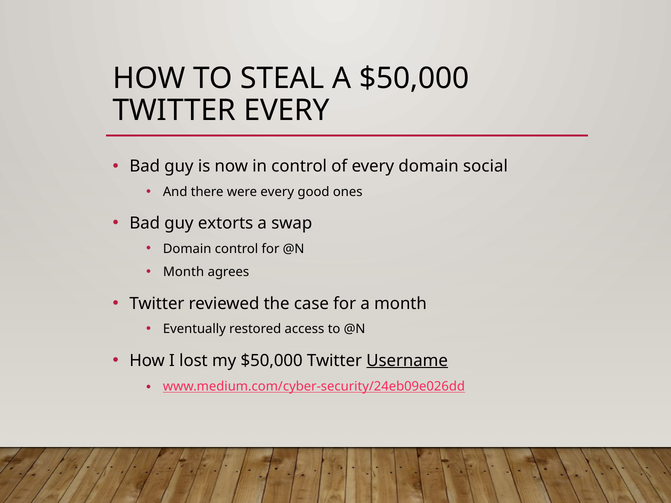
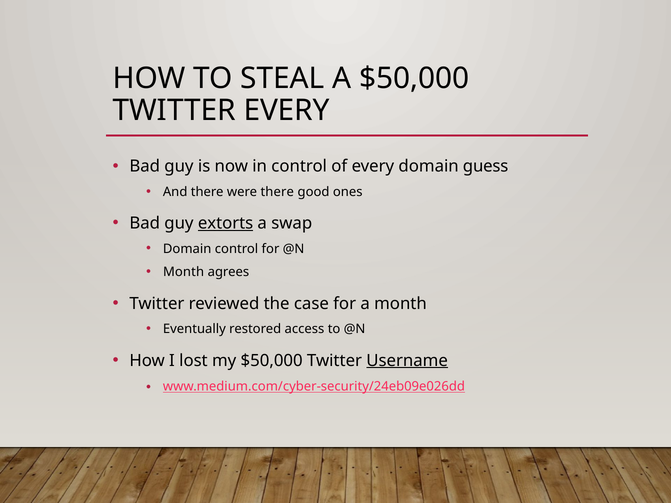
social: social -> guess (486, 167)
were every: every -> there (277, 192)
extorts underline: none -> present (226, 223)
